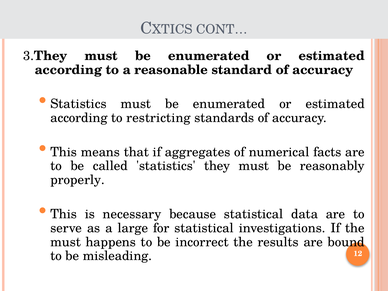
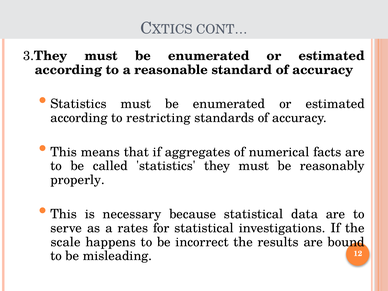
large: large -> rates (133, 228)
must: must -> scale (66, 242)
